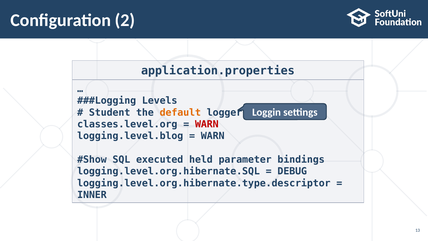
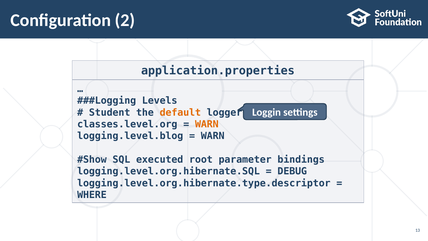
WARN colour: red -> orange (207, 124)
held: held -> root (201, 159)
INNER: INNER -> WHERE (92, 195)
